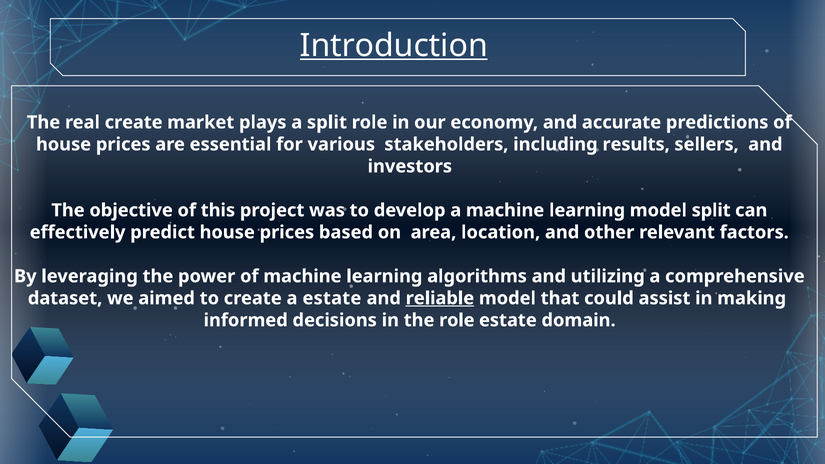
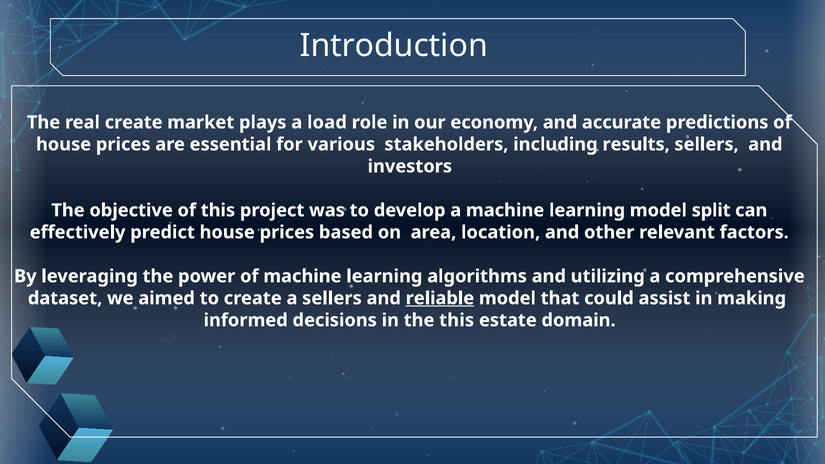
Introduction underline: present -> none (394, 45)
a split: split -> load (327, 122)
a estate: estate -> sellers (332, 298)
the role: role -> this (457, 320)
